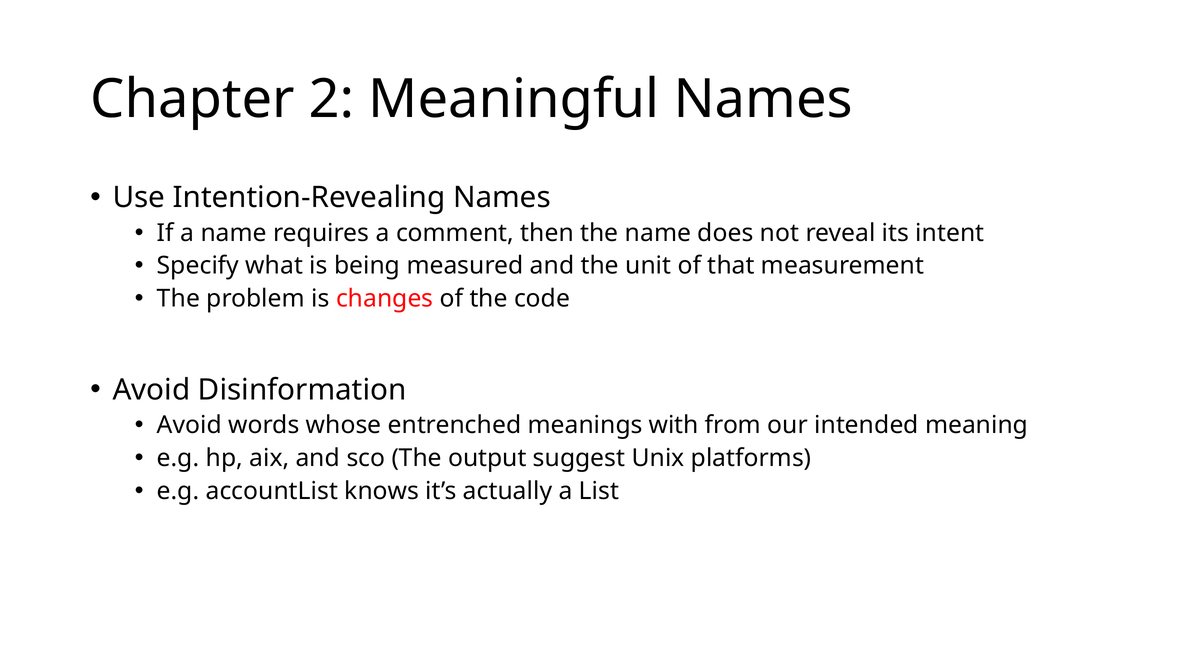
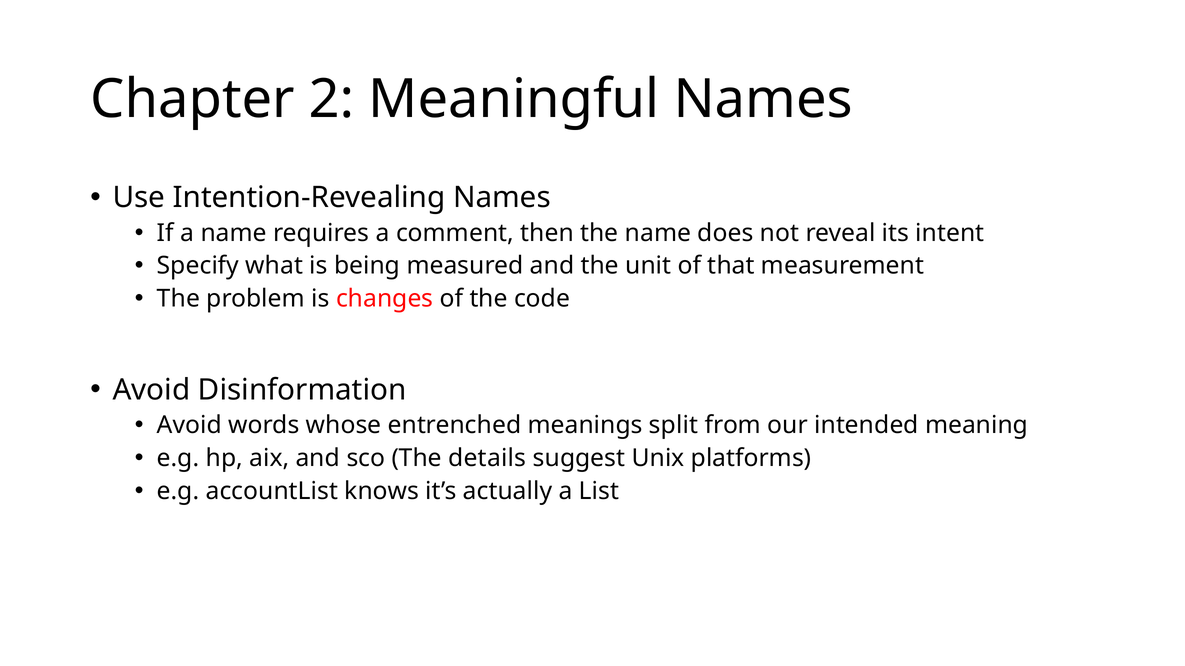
with: with -> split (674, 426)
output: output -> details (487, 459)
